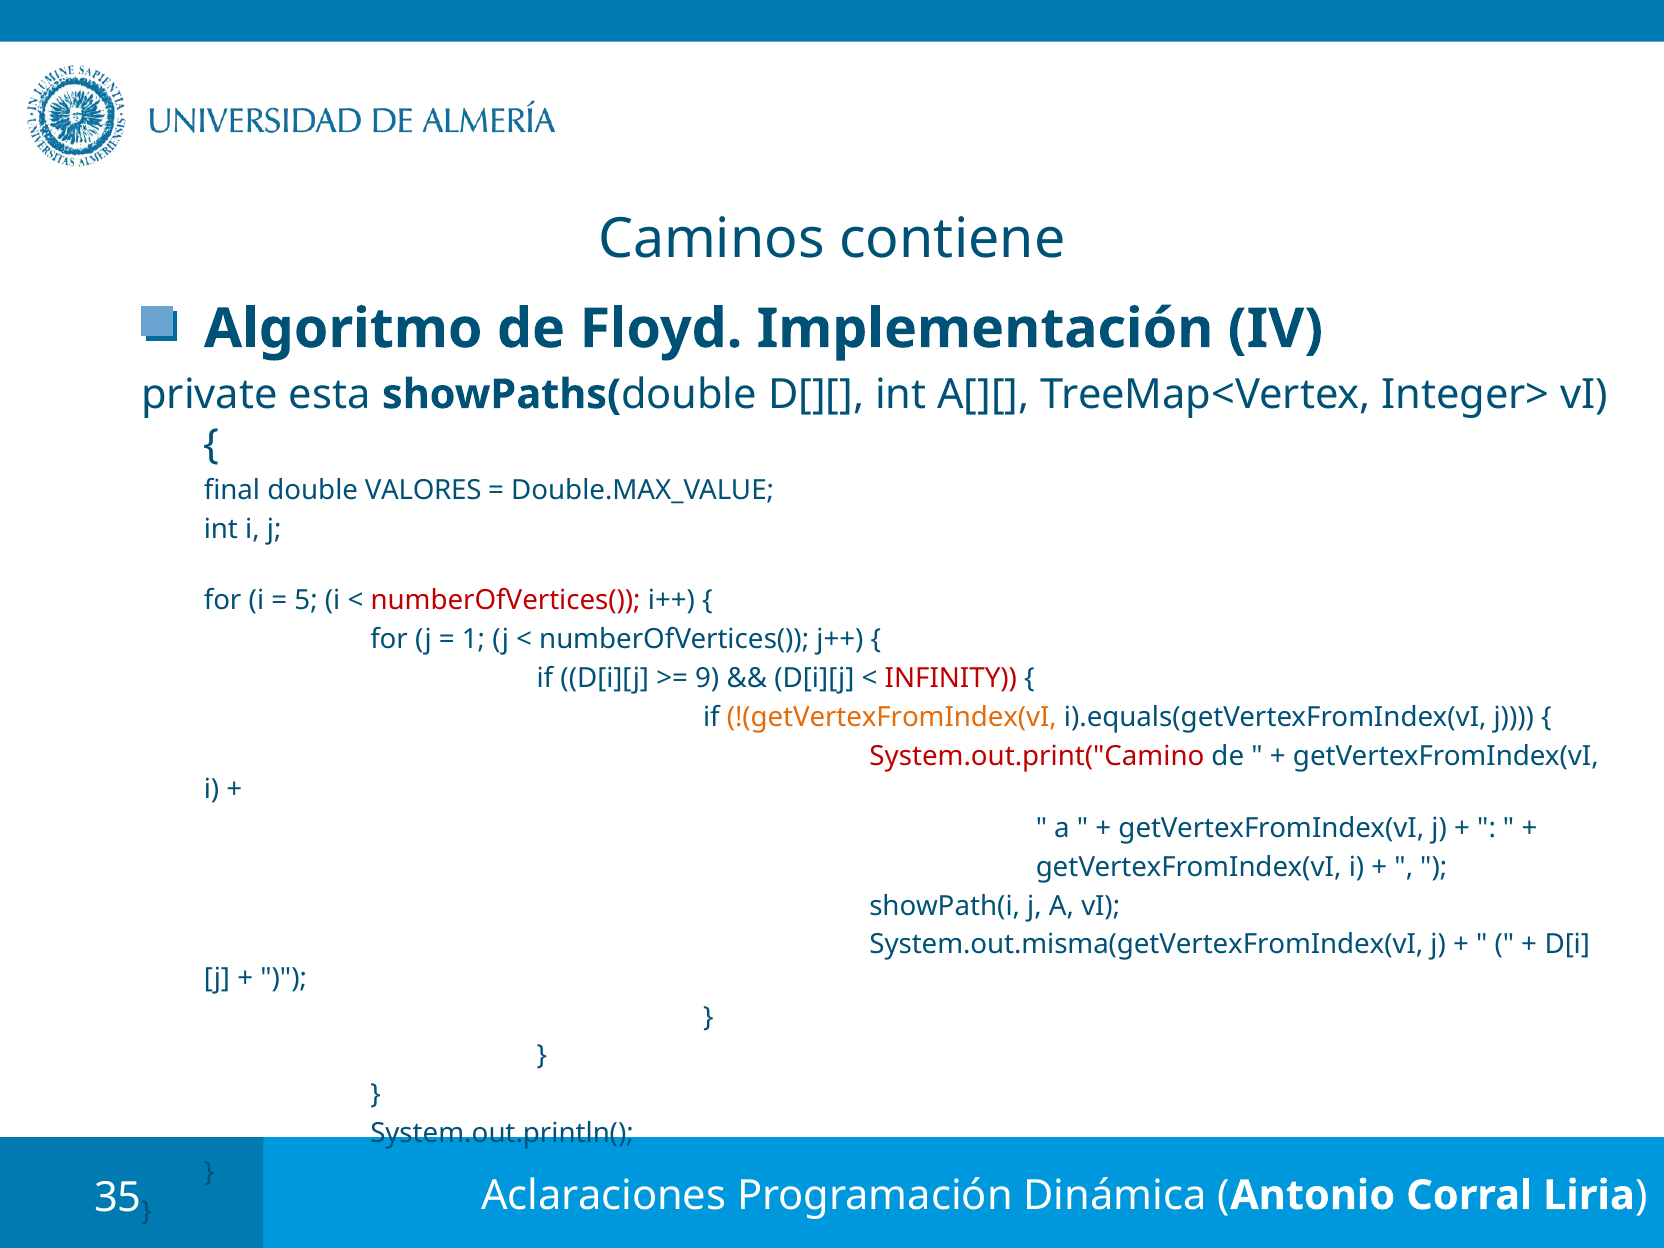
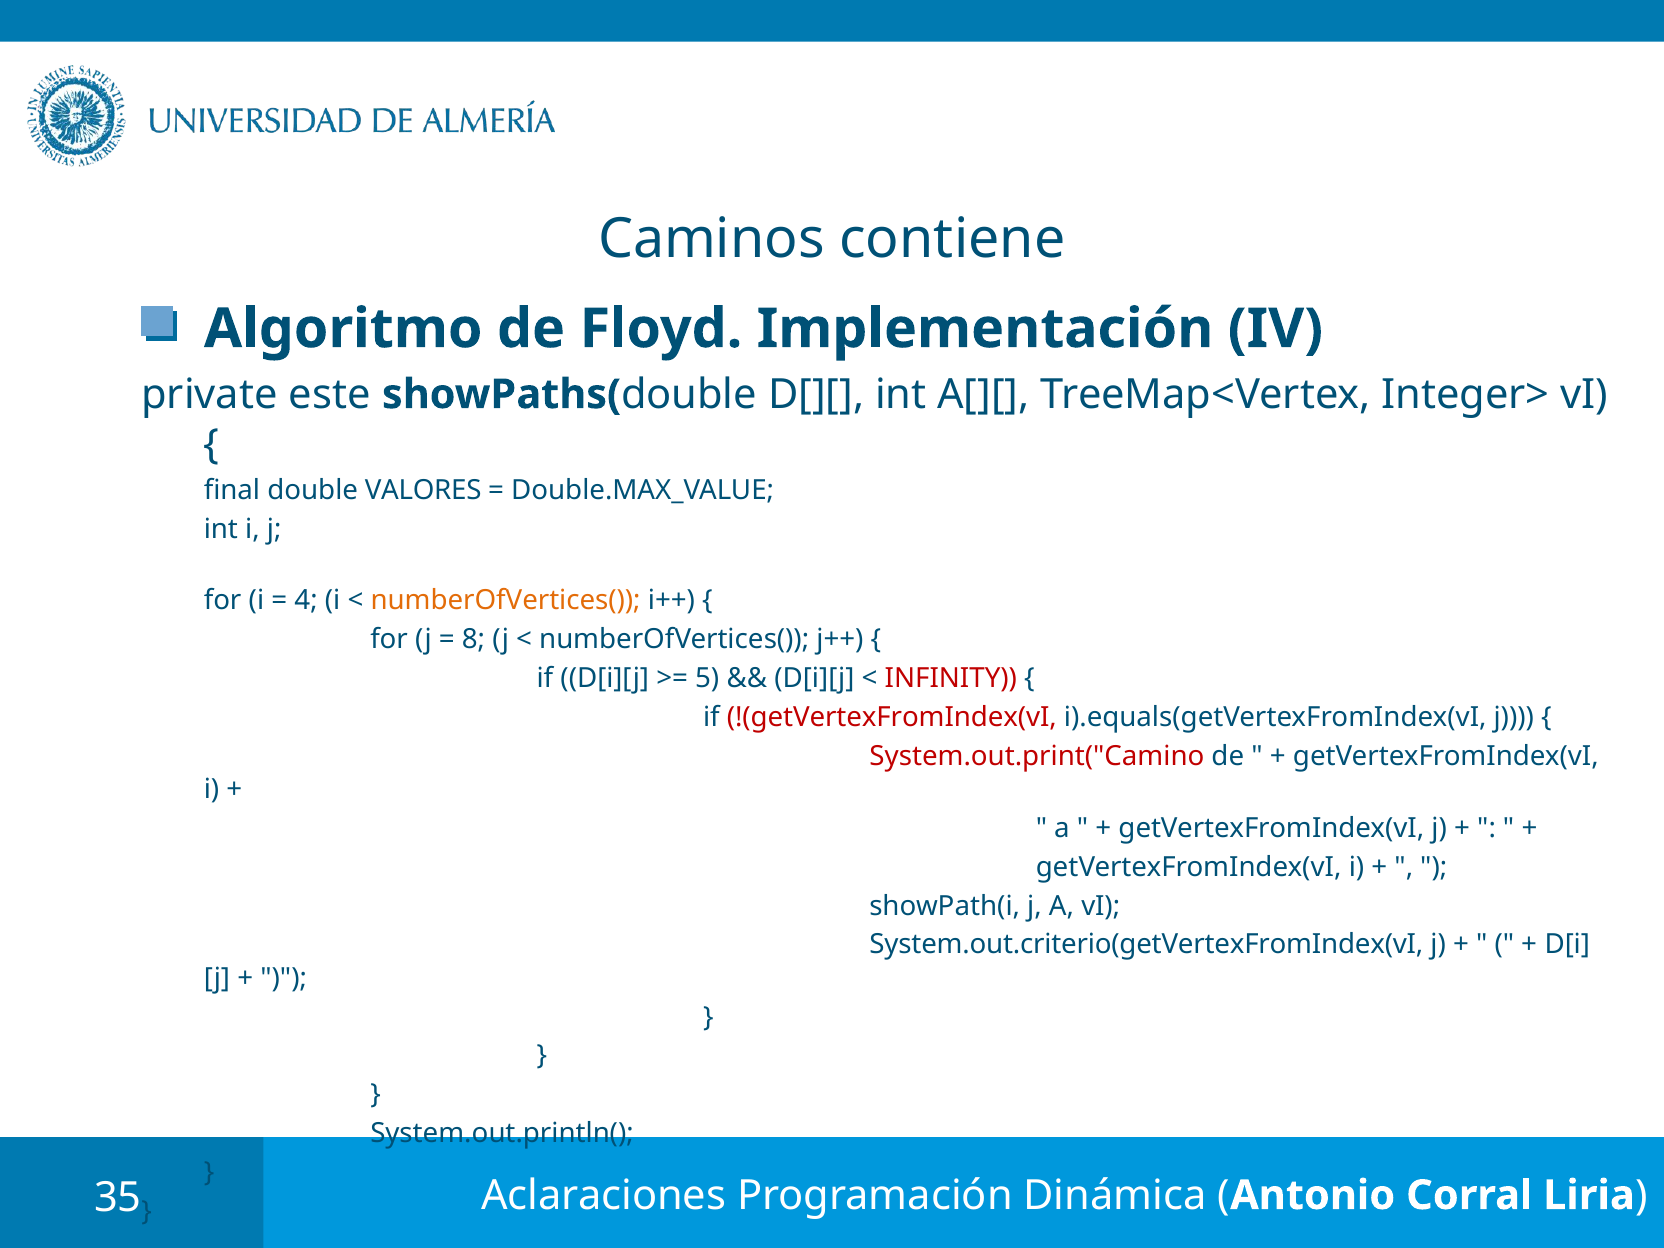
esta: esta -> este (330, 394)
5: 5 -> 4 (306, 601)
numberOfVertices( colour: red -> orange (506, 601)
1: 1 -> 8 (474, 640)
9: 9 -> 5 (707, 678)
!(getVertexFromIndex(vI colour: orange -> red (892, 717)
System.out.misma(getVertexFromIndex(vI: System.out.misma(getVertexFromIndex(vI -> System.out.criterio(getVertexFromIndex(vI (1146, 945)
